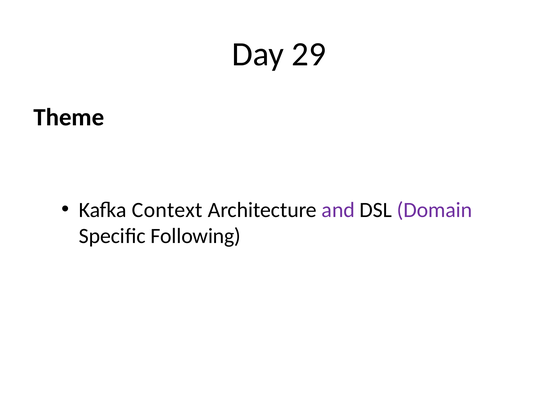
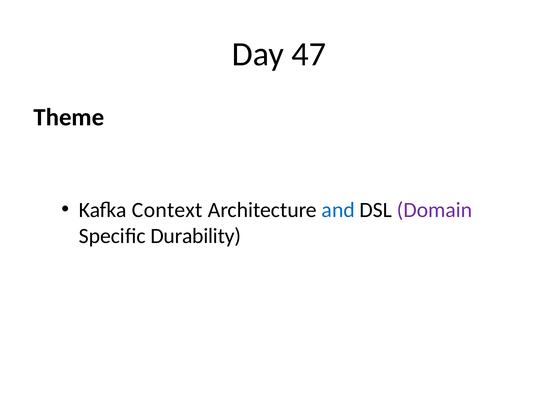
29: 29 -> 47 (309, 54)
and colour: purple -> blue (338, 210)
Following: Following -> Durability (196, 236)
